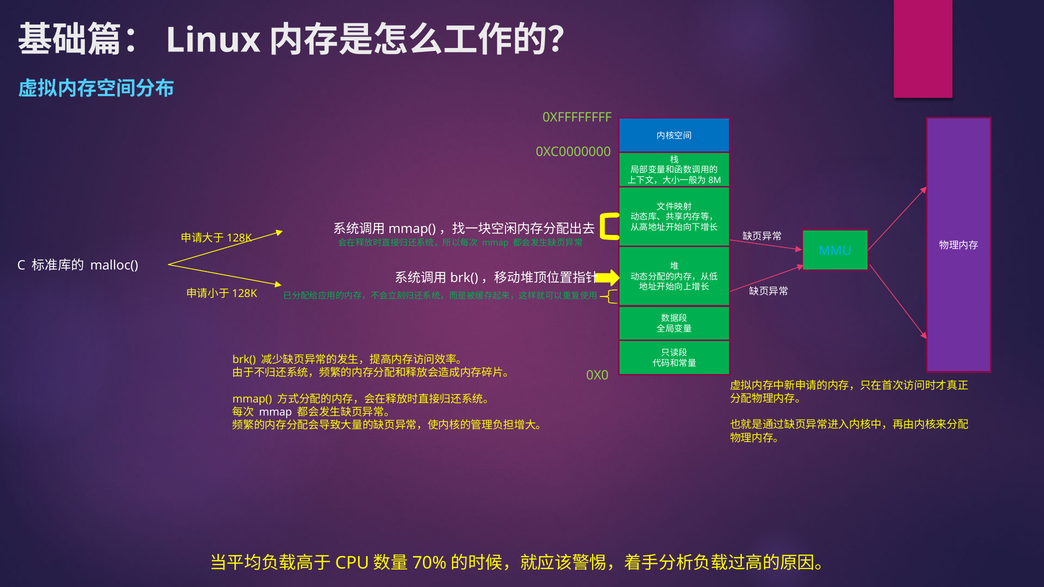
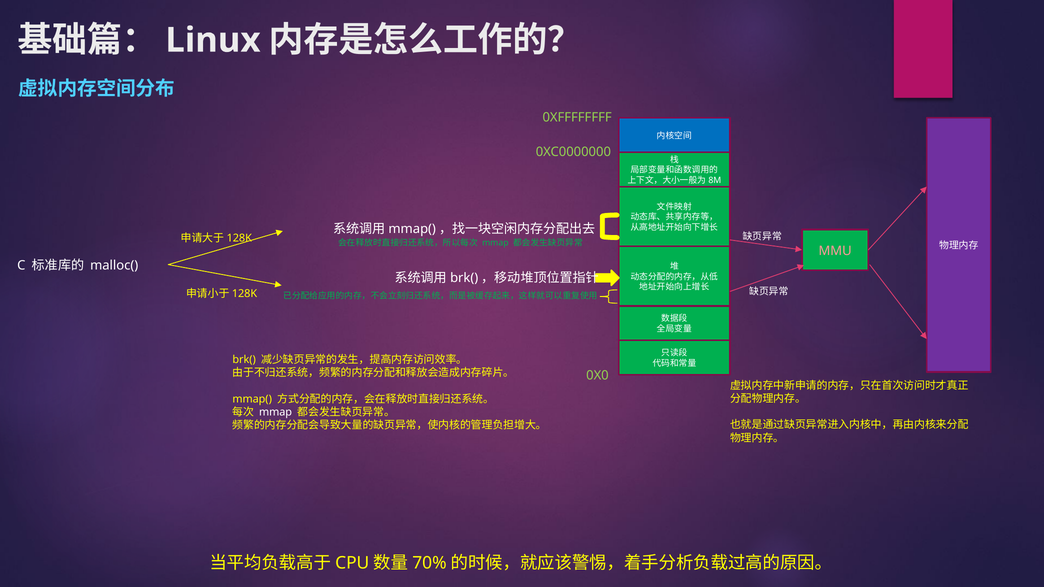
MMU colour: light blue -> pink (835, 251)
